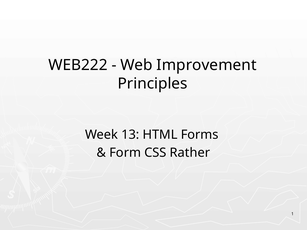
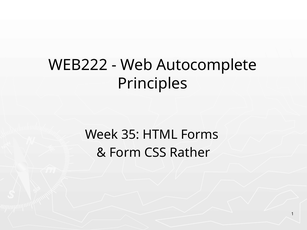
Improvement: Improvement -> Autocomplete (207, 65)
13: 13 -> 35 (130, 135)
